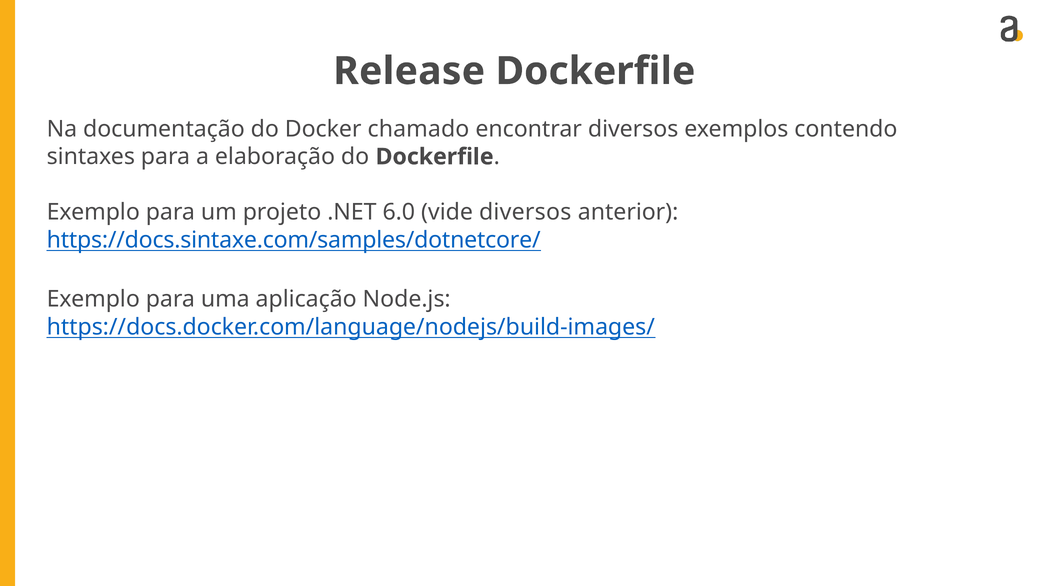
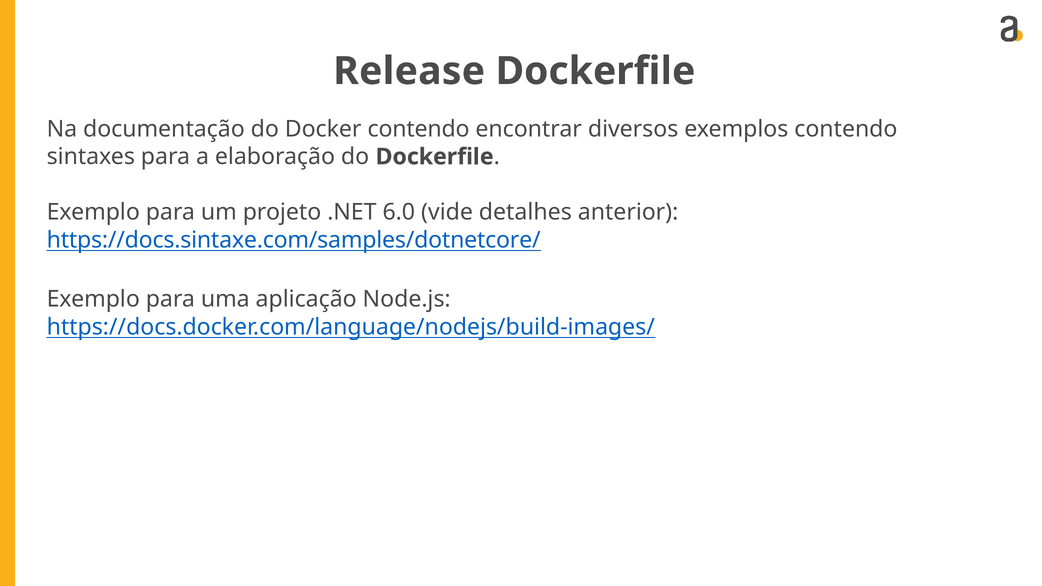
Docker chamado: chamado -> contendo (419, 129)
vide diversos: diversos -> detalhes (525, 212)
